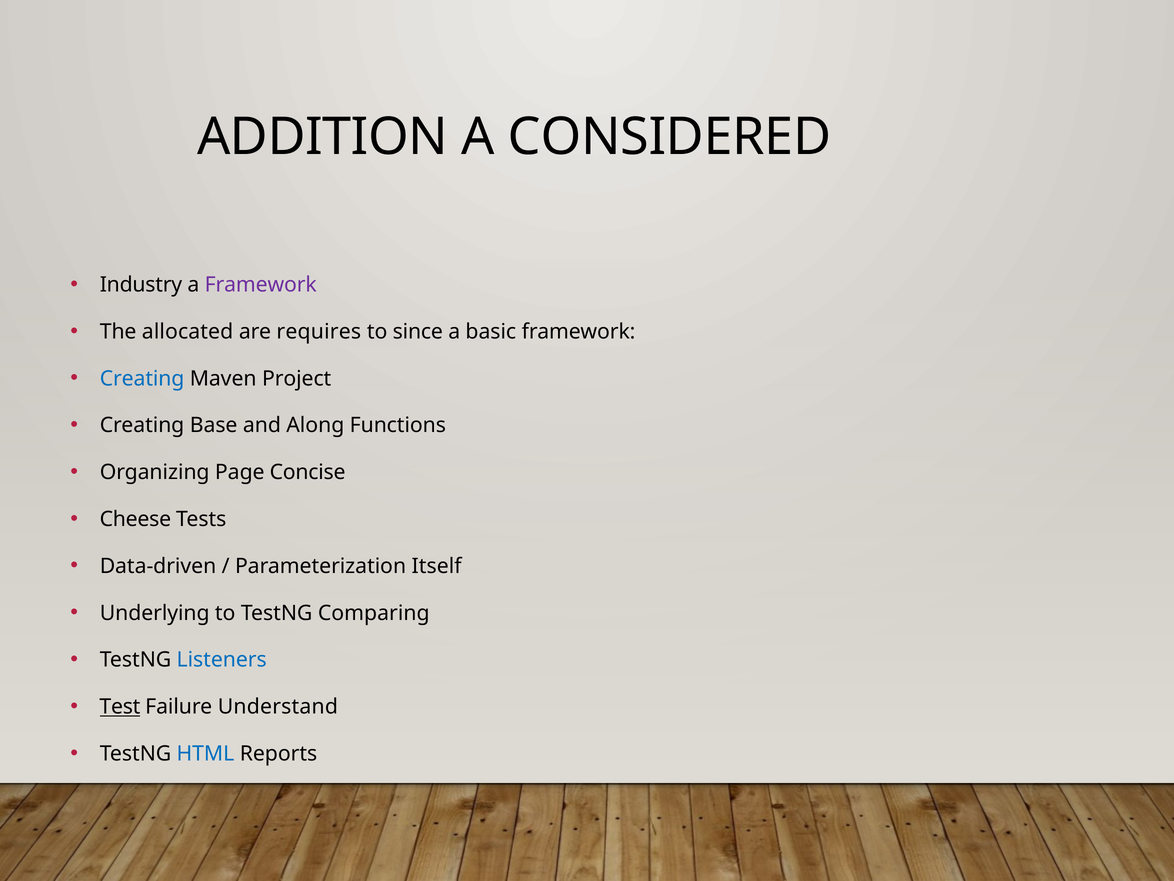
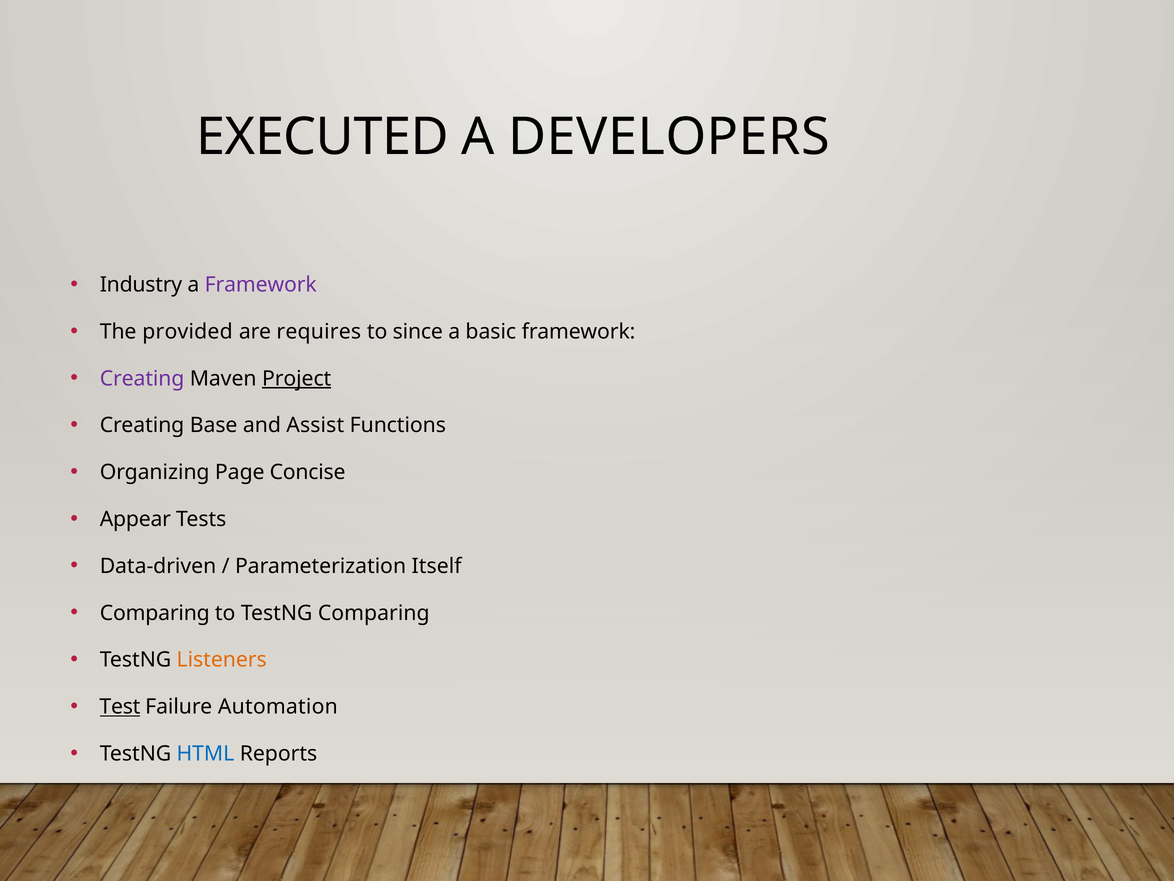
ADDITION: ADDITION -> EXECUTED (323, 137)
CONSIDERED: CONSIDERED -> DEVELOPERS (669, 137)
allocated: allocated -> provided (188, 331)
Creating colour: blue -> purple (142, 378)
Project underline: none -> present (297, 378)
Along: Along -> Assist (315, 425)
Cheese: Cheese -> Appear (135, 519)
Underlying: Underlying -> Comparing (155, 613)
Listeners colour: blue -> orange (222, 660)
Understand: Understand -> Automation (278, 706)
